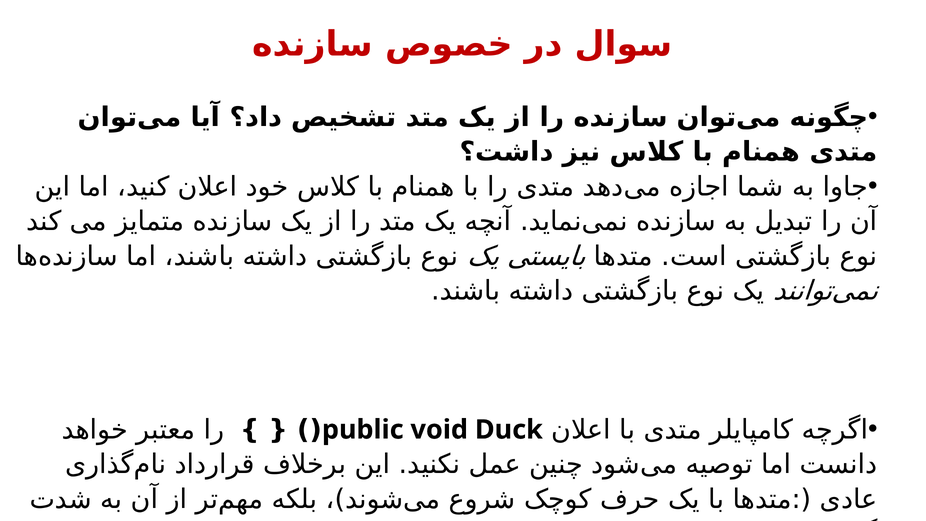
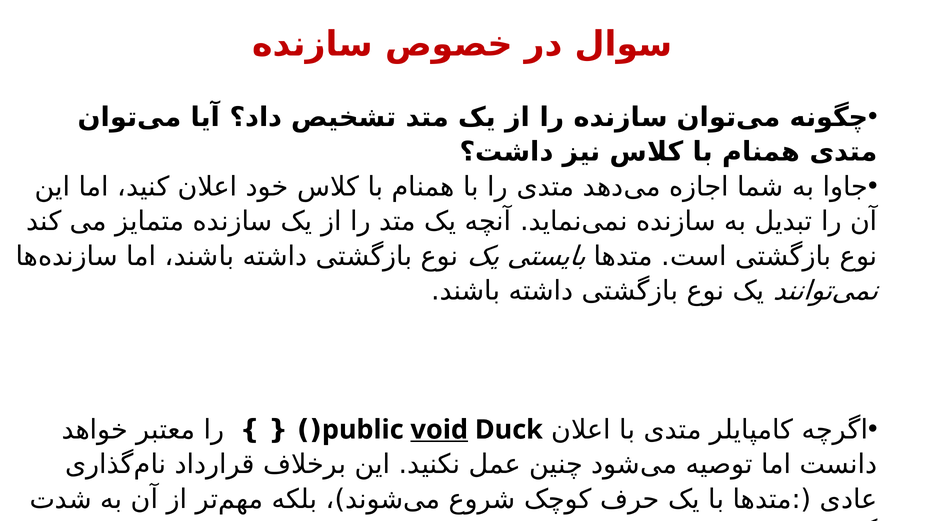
void underline: none -> present (439, 430)
